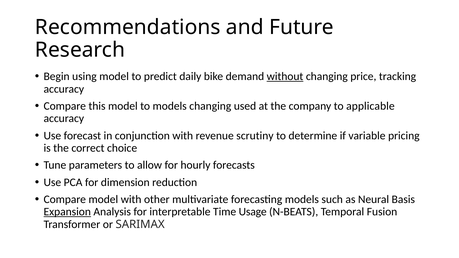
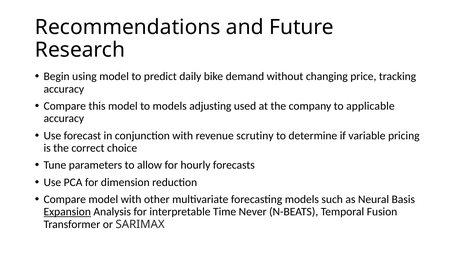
without underline: present -> none (285, 77)
models changing: changing -> adjusting (210, 106)
Usage: Usage -> Never (253, 212)
